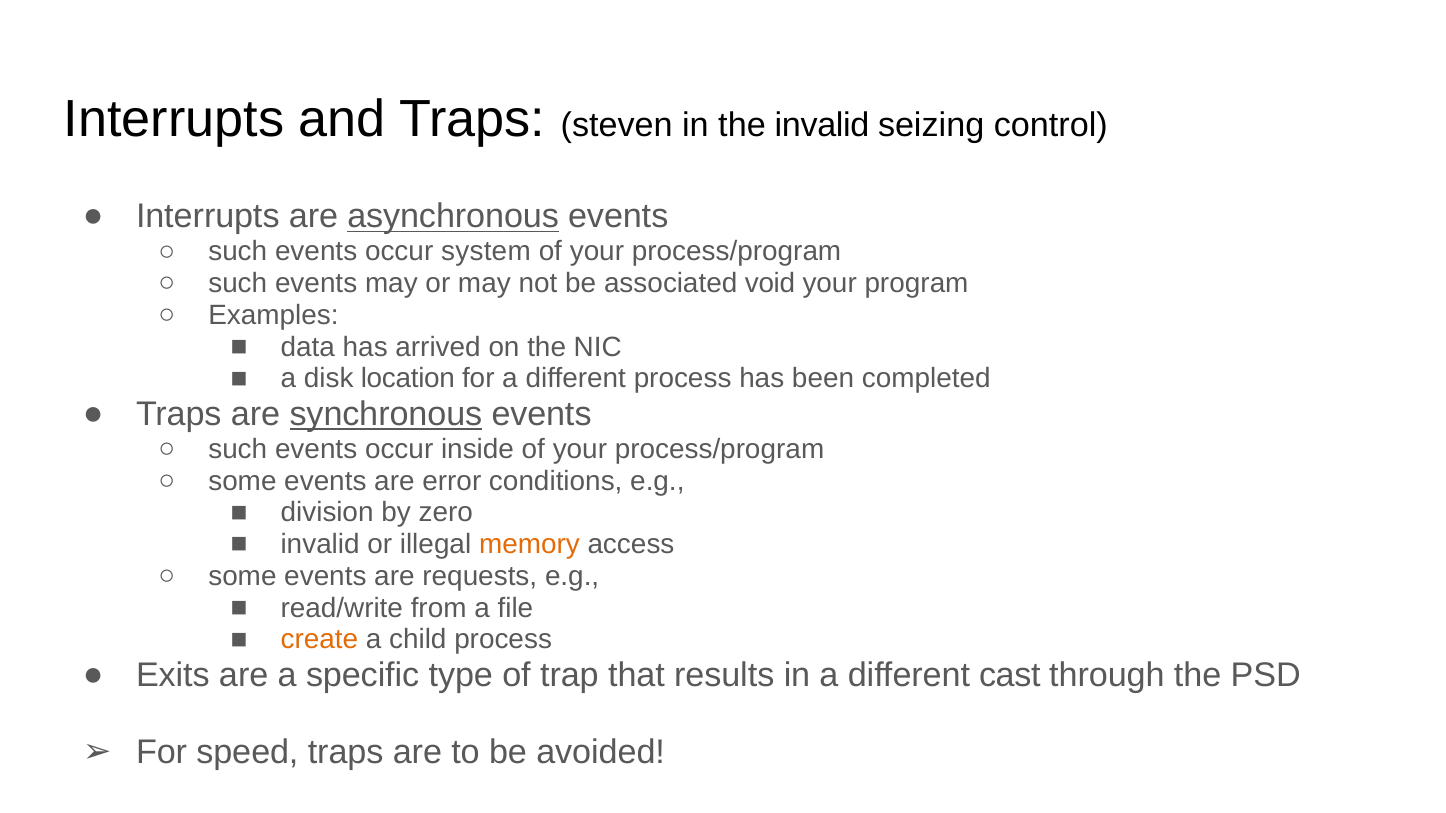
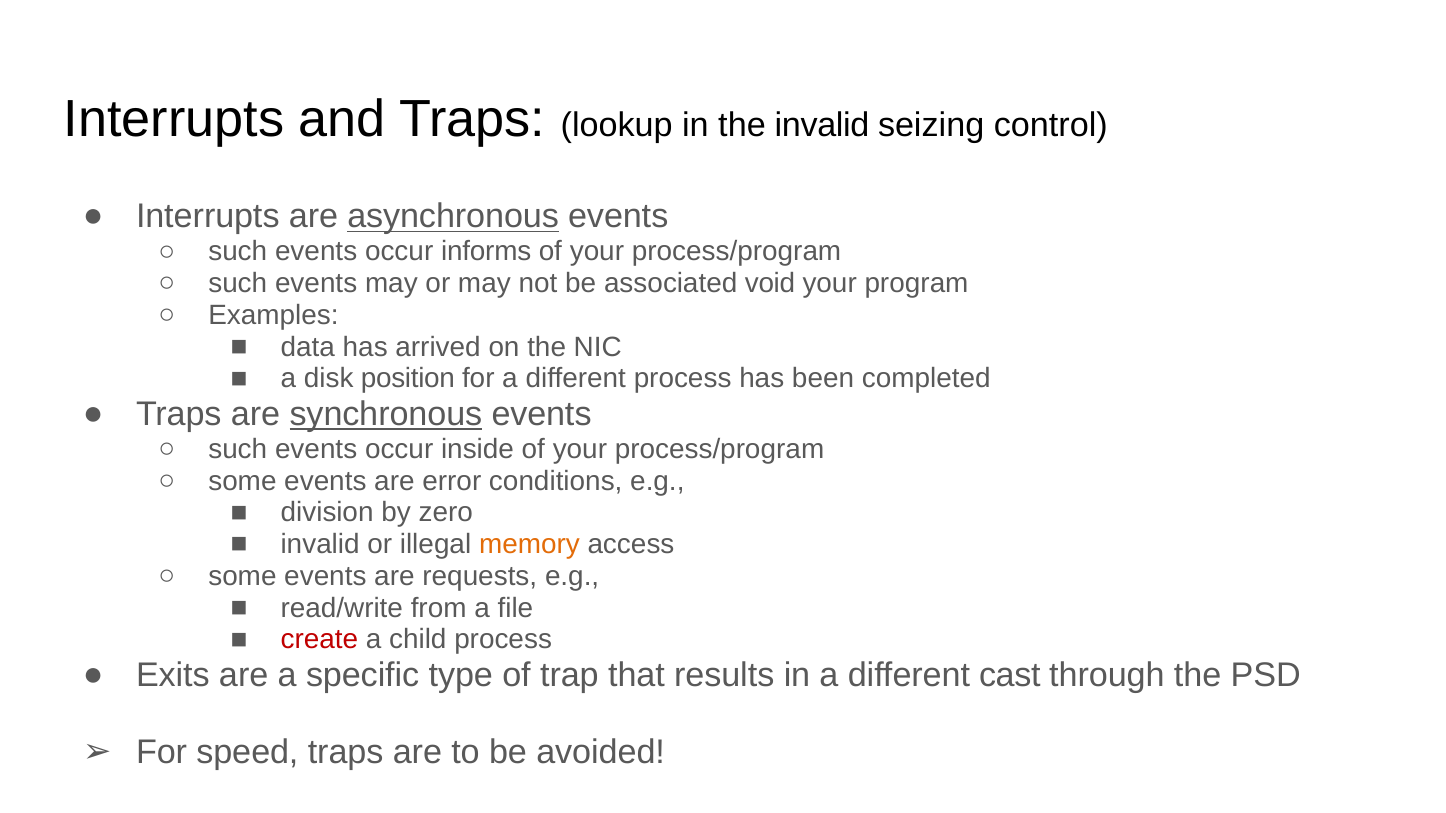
steven: steven -> lookup (617, 126)
system: system -> informs (486, 252)
location: location -> position (408, 379)
create colour: orange -> red (319, 640)
